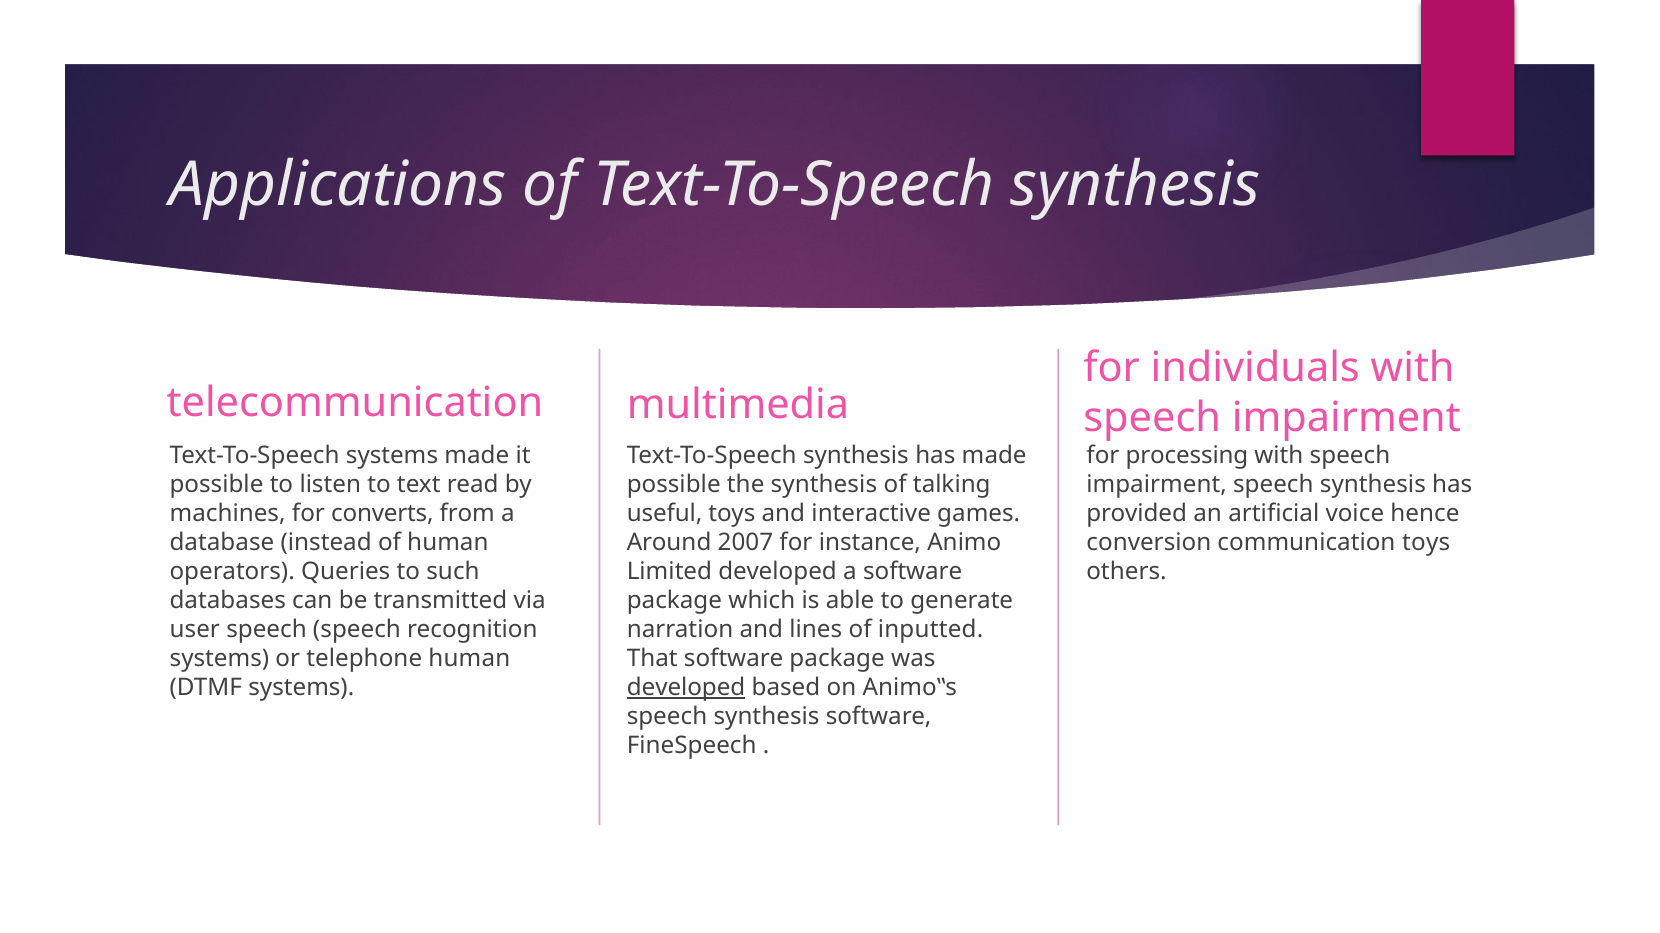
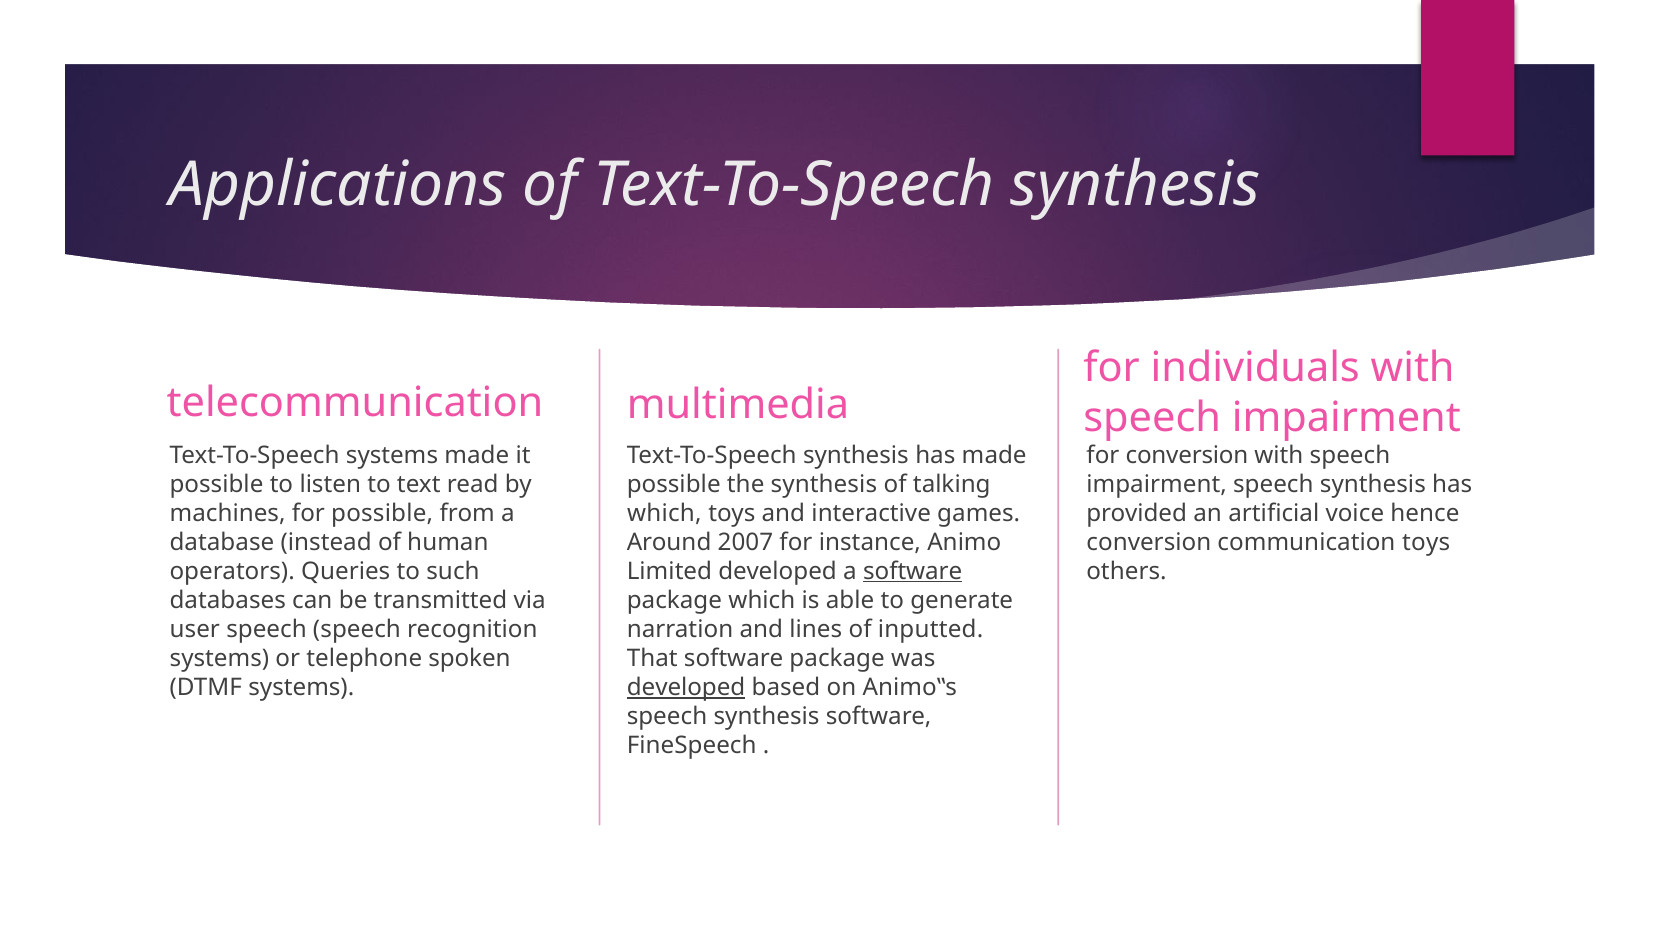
for processing: processing -> conversion (1187, 455)
for converts: converts -> possible (382, 514)
useful: useful -> which (664, 514)
software underline: none -> present (913, 572)
telephone human: human -> spoken (469, 659)
